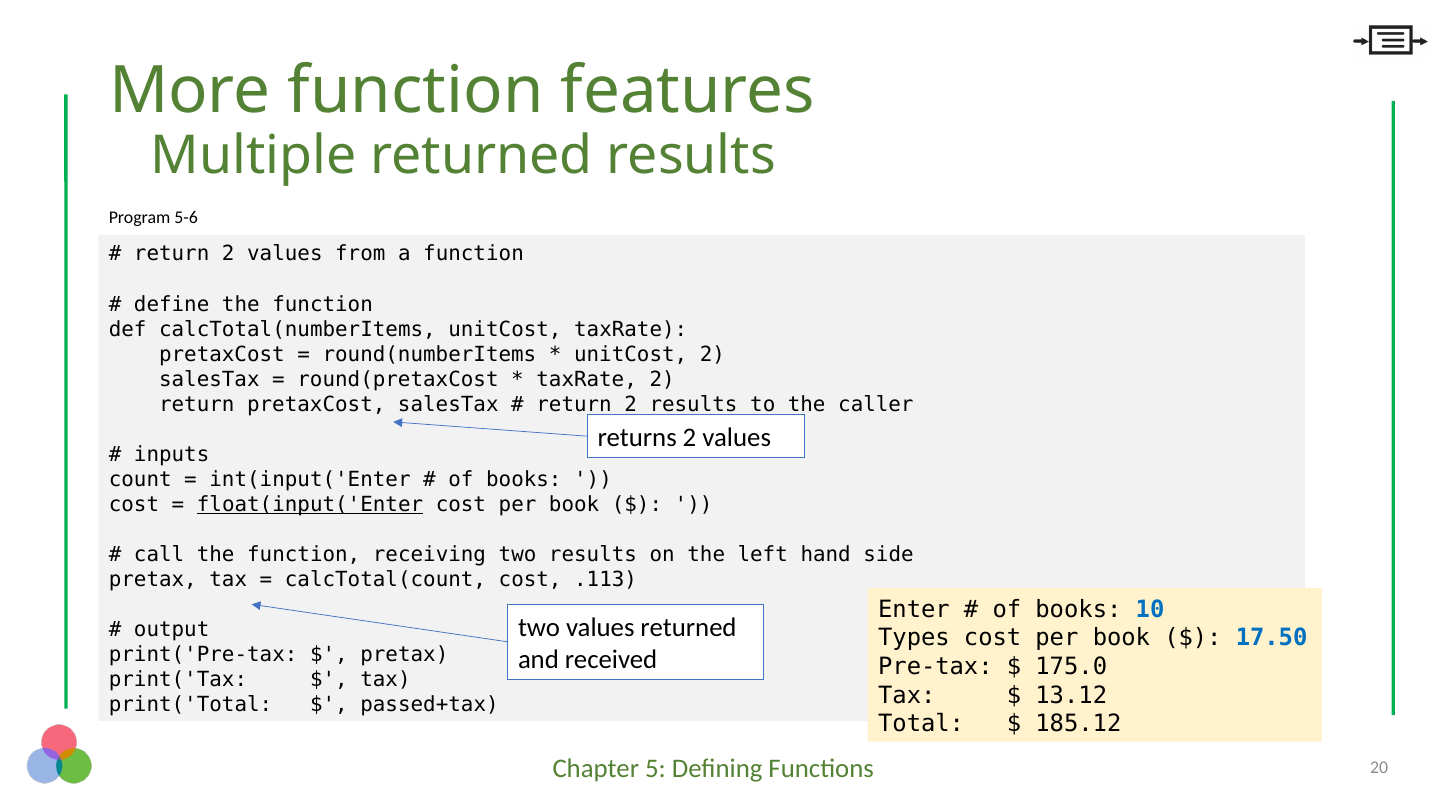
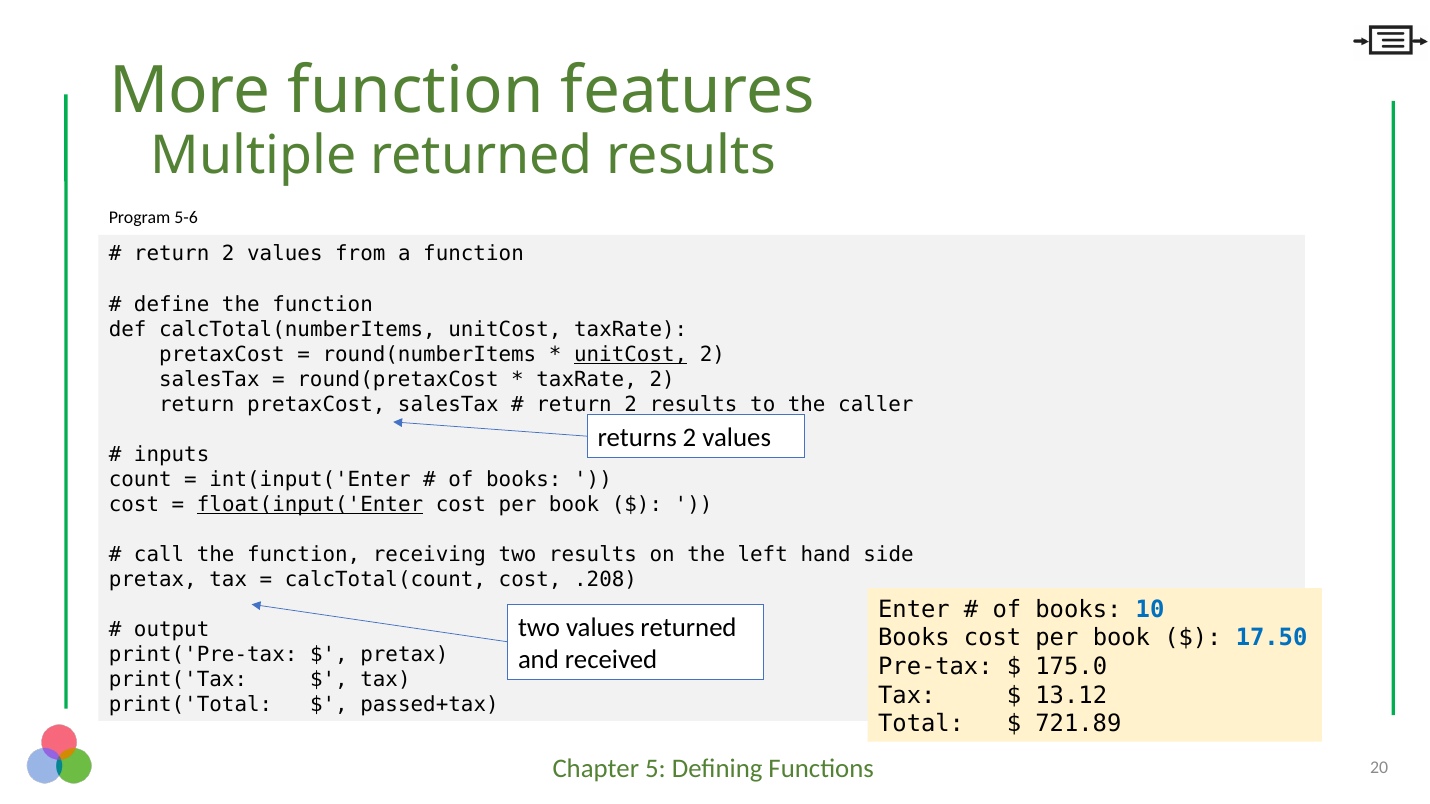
unitCost underline: none -> present (631, 354)
.113: .113 -> .208 (606, 580)
Types: Types -> Books (914, 638)
185.12: 185.12 -> 721.89 (1078, 724)
